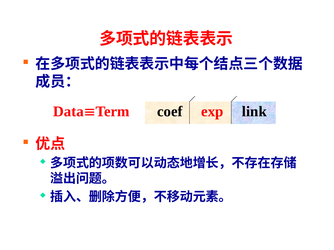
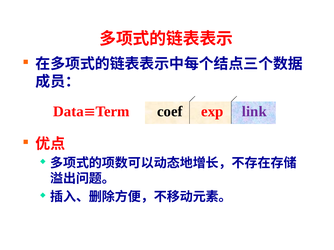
link colour: black -> purple (254, 112)
